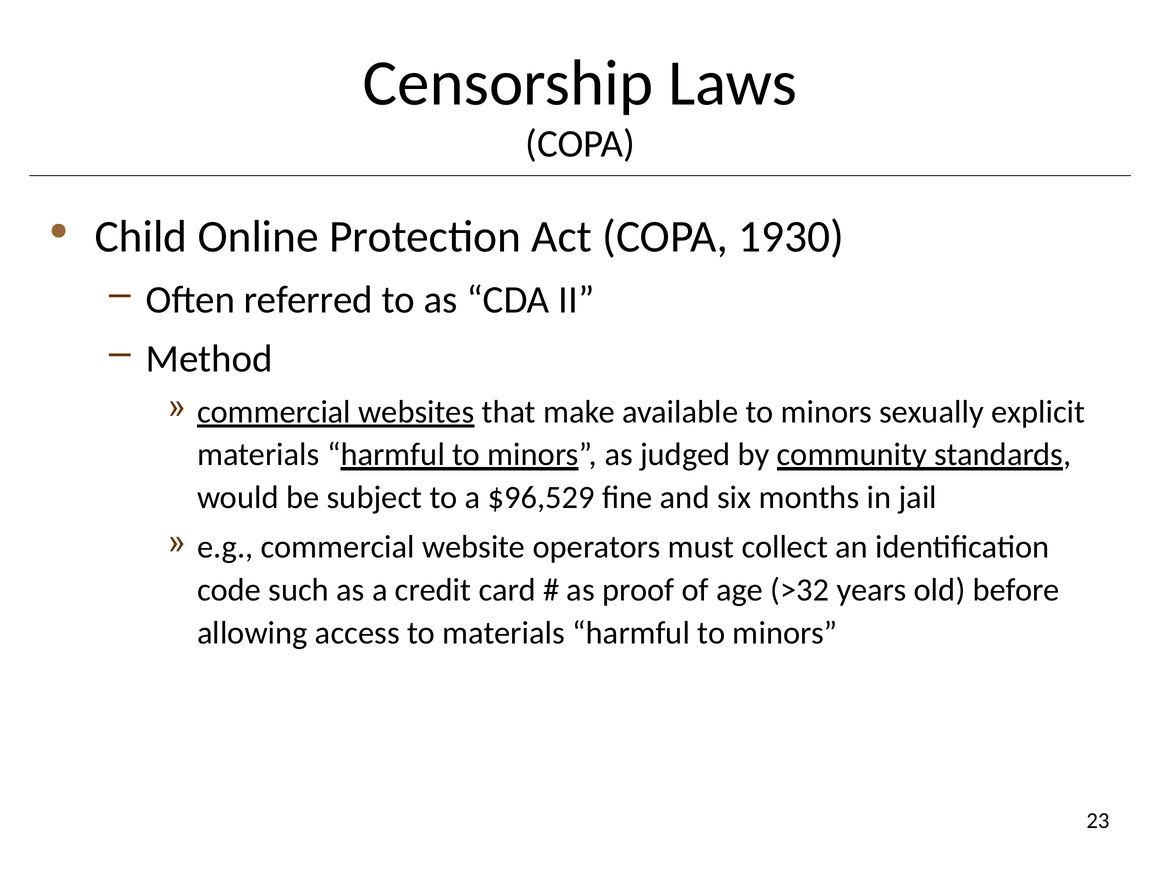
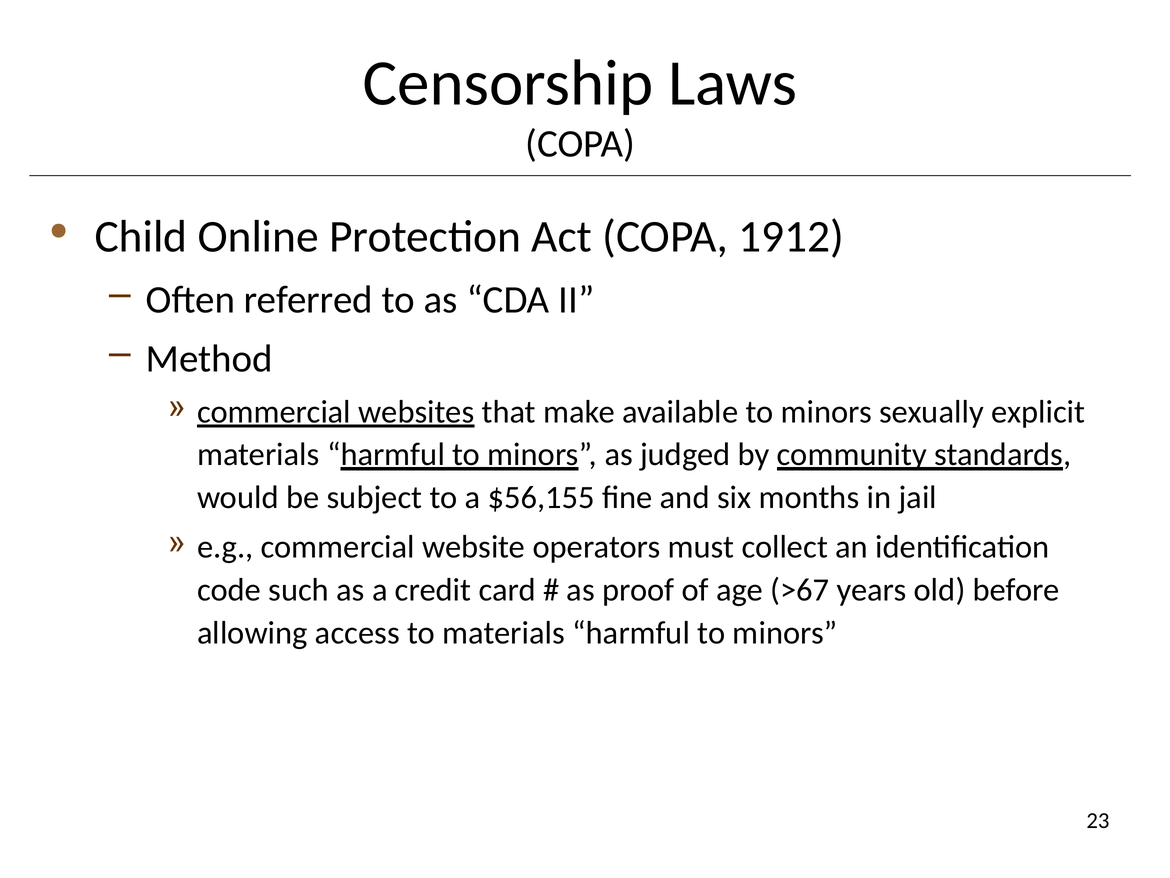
1930: 1930 -> 1912 (791, 237)
$96,529: $96,529 -> $56,155 (541, 497)
>32: >32 -> >67 (800, 590)
